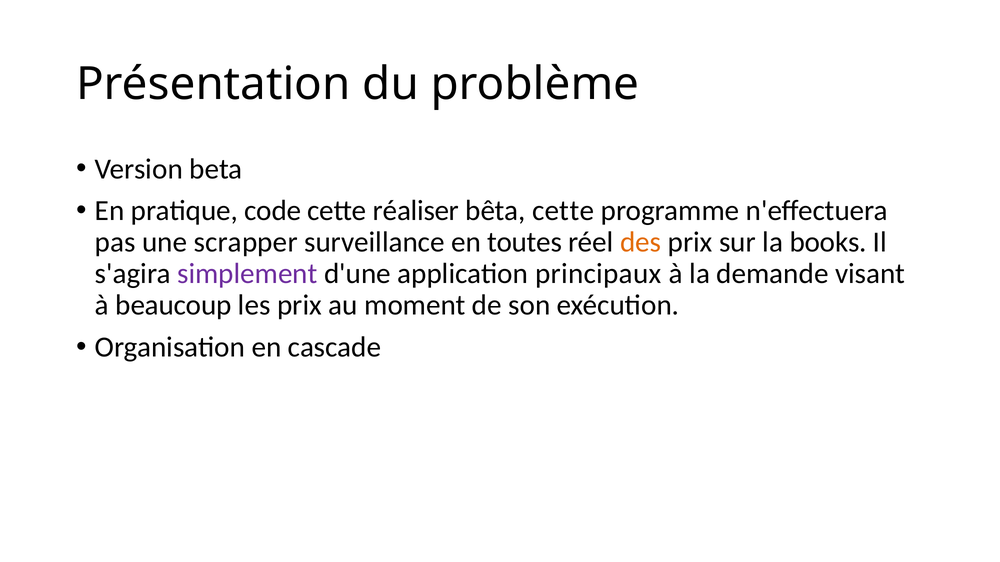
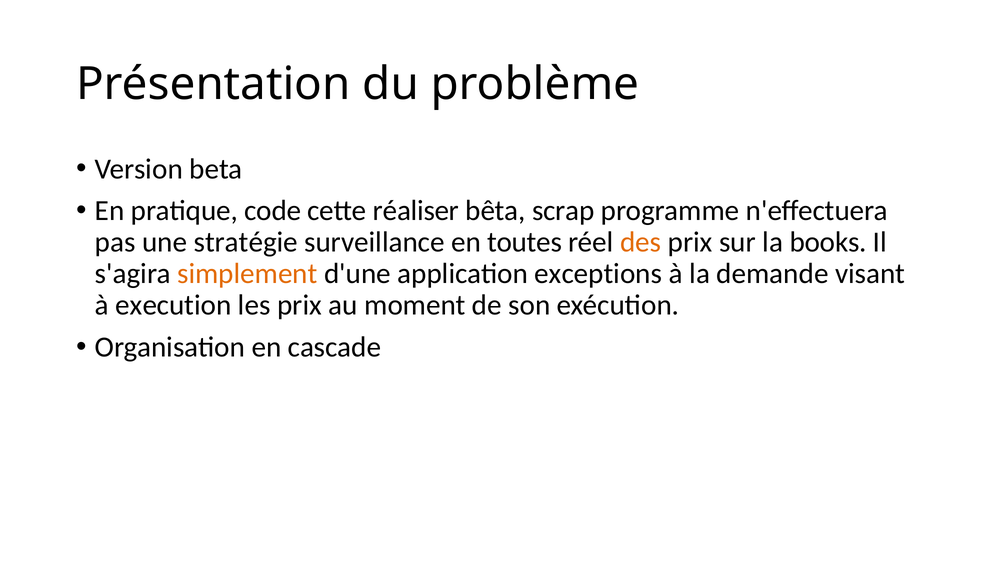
bêta cette: cette -> scrap (563, 211)
scrapper: scrapper -> stratégie (246, 243)
simplement colour: purple -> orange (247, 274)
principaux: principaux -> exceptions (598, 274)
beaucoup: beaucoup -> execution (173, 306)
